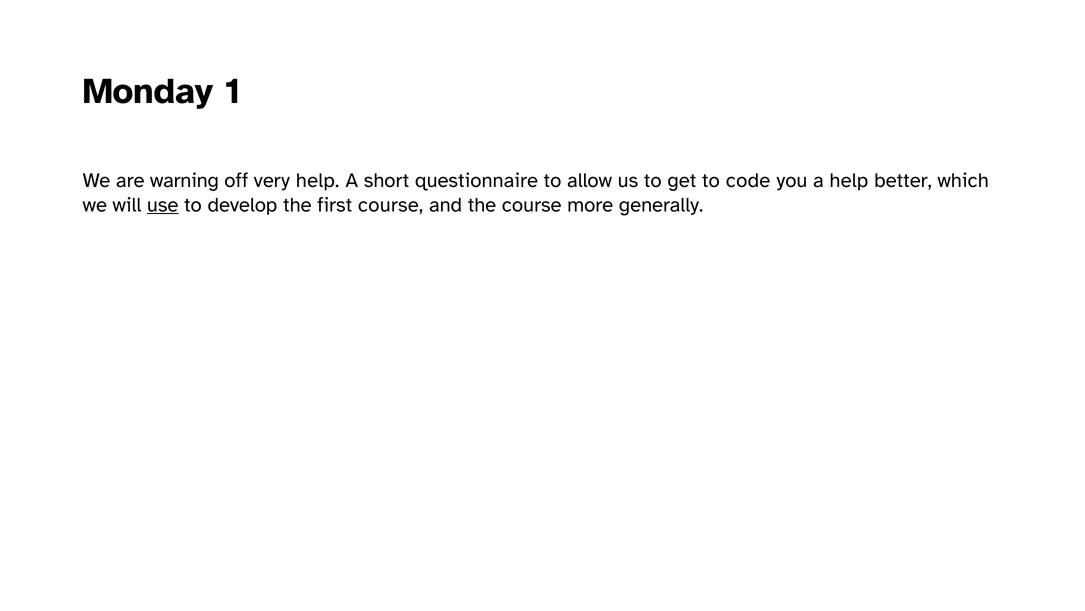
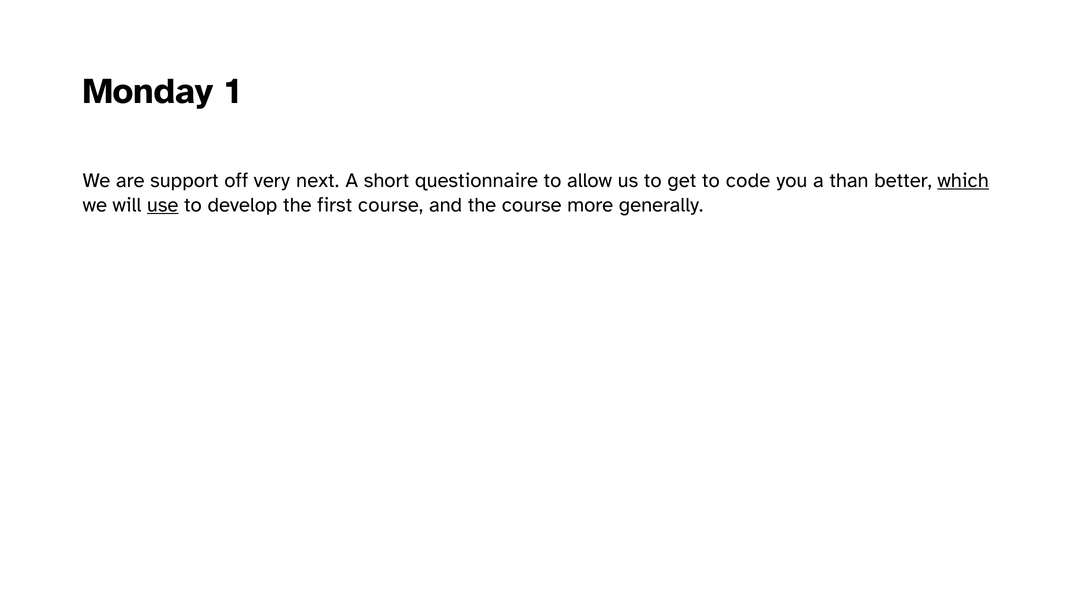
warning: warning -> support (184, 180)
very help: help -> next (318, 180)
a help: help -> than (849, 180)
which underline: none -> present (963, 180)
